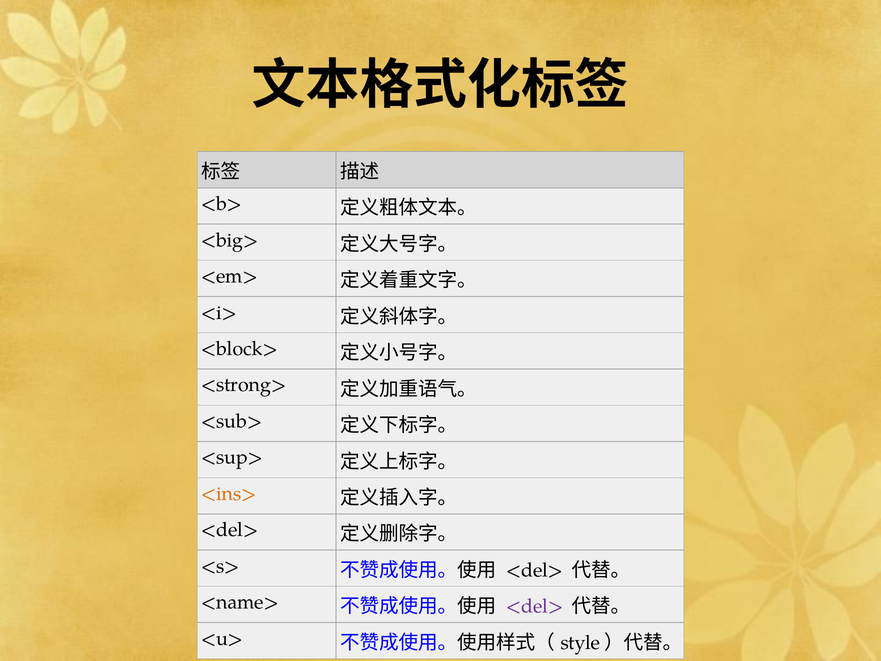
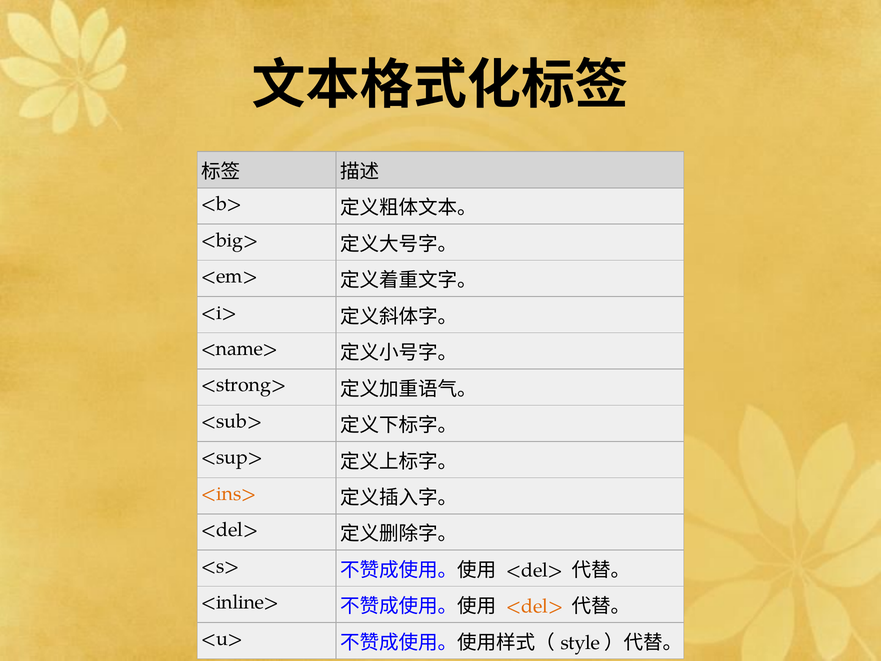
<block>: <block> -> <name> (240, 349)
<name>: <name> -> <inline> (240, 602)
<del> colour: purple -> orange (535, 606)
